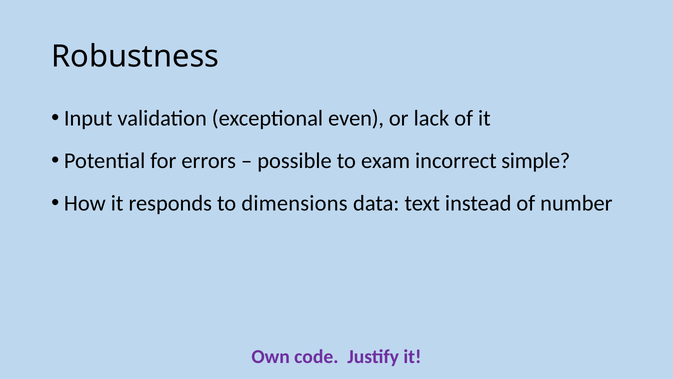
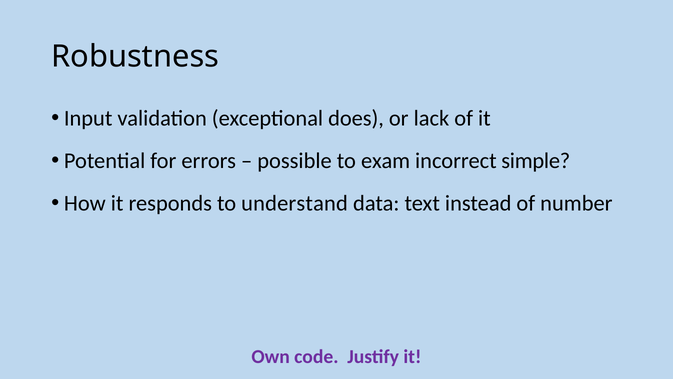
even: even -> does (356, 118)
dimensions: dimensions -> understand (295, 203)
